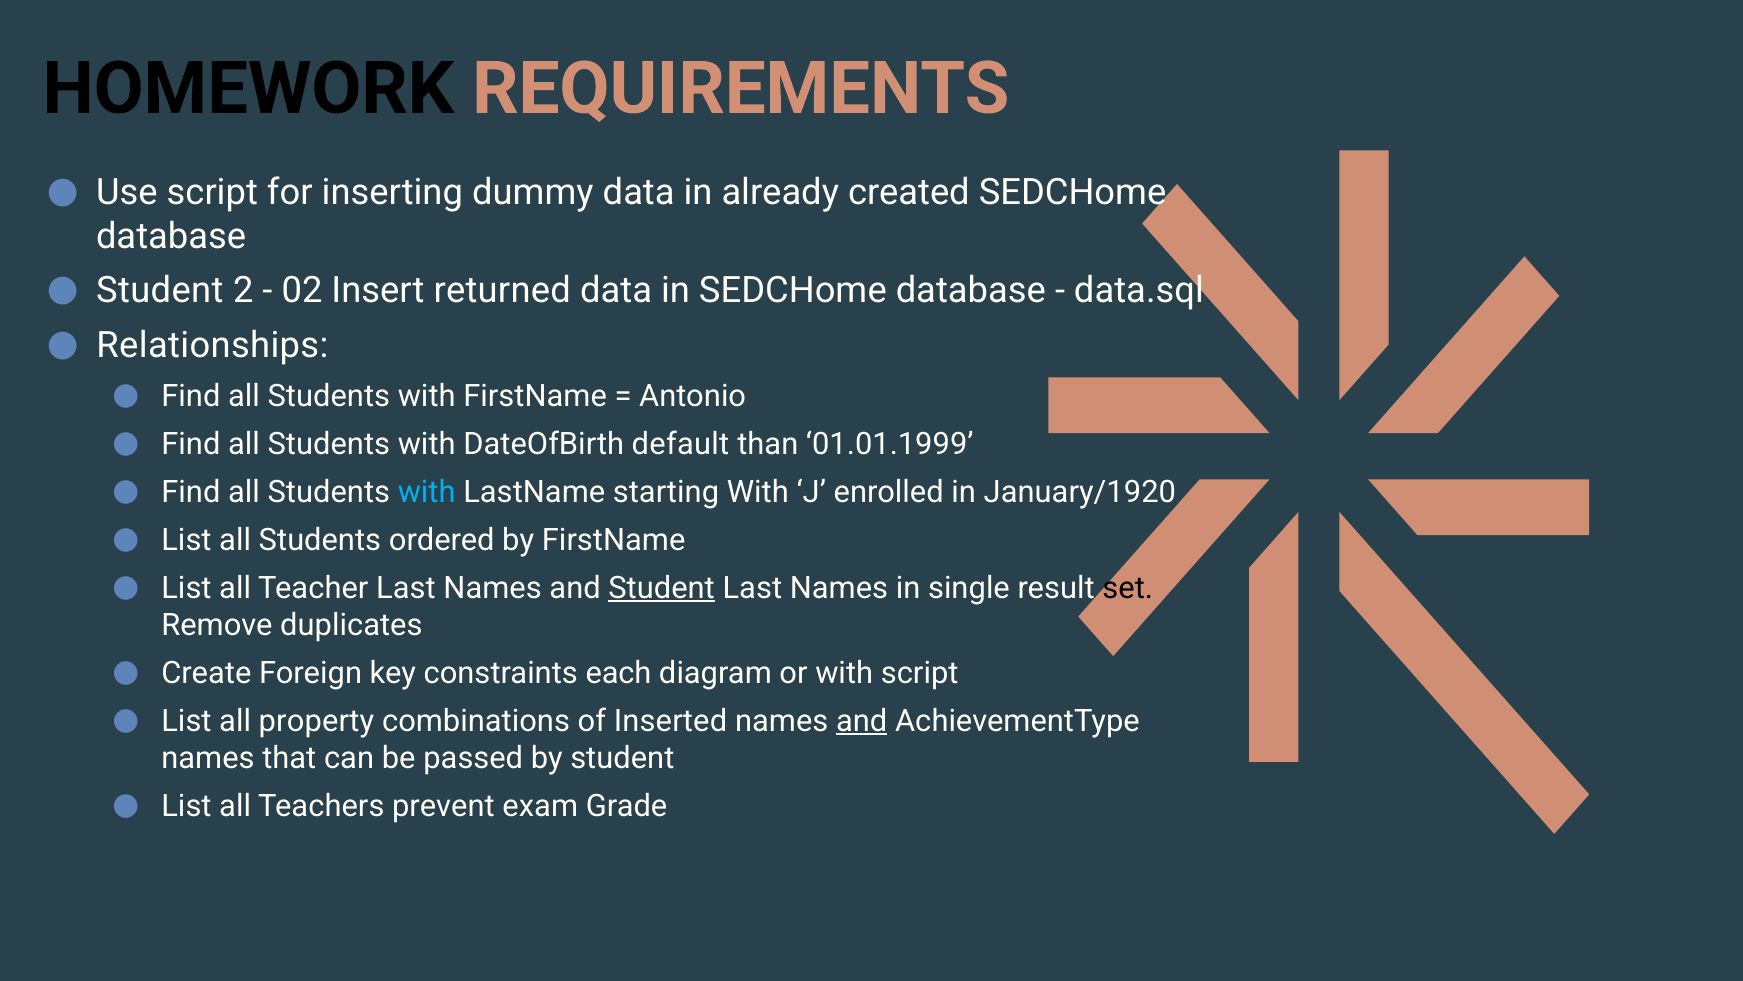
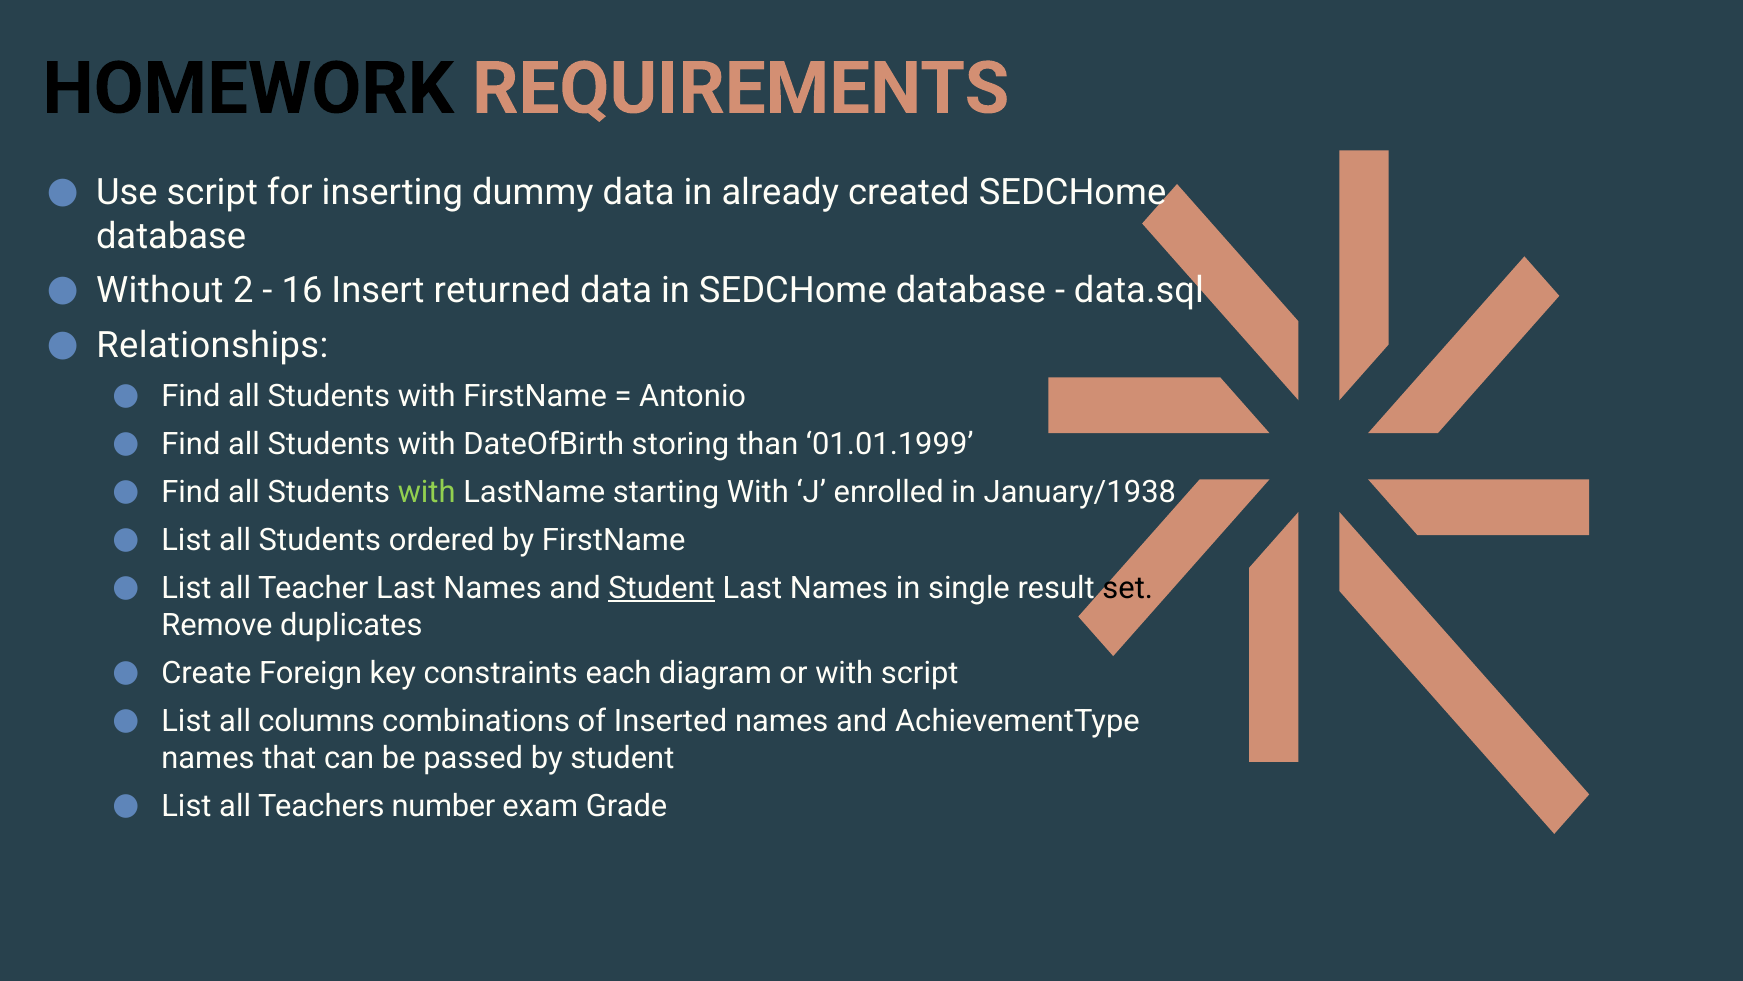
Student: Student -> Without (160, 290)
02: 02 -> 16 (302, 290)
default: default -> storing (680, 444)
with colour: light blue -> light green (427, 492)
January/1920: January/1920 -> January/1938 (1080, 492)
property: property -> columns (317, 721)
and underline: present -> none (862, 721)
prevent: prevent -> number (444, 806)
